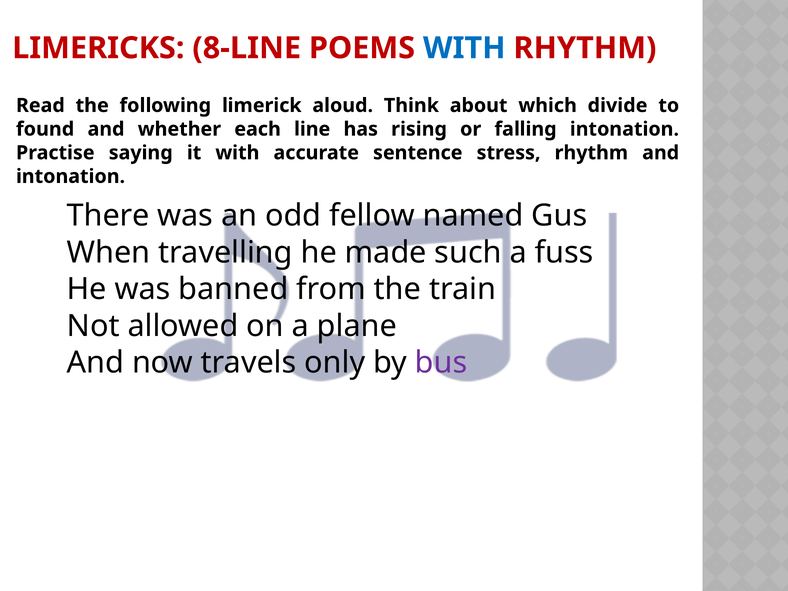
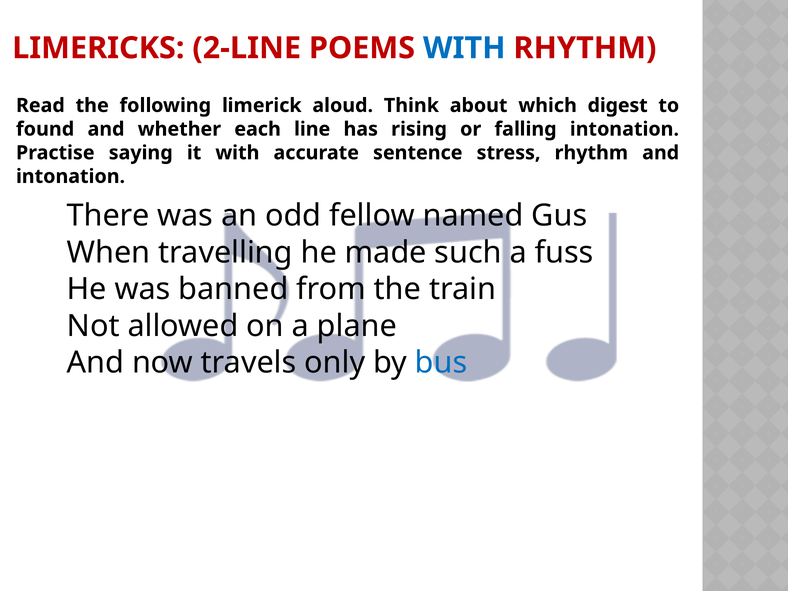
8-LINE: 8-LINE -> 2-LINE (247, 48)
divide: divide -> digest (618, 105)
bus colour: purple -> blue (441, 363)
